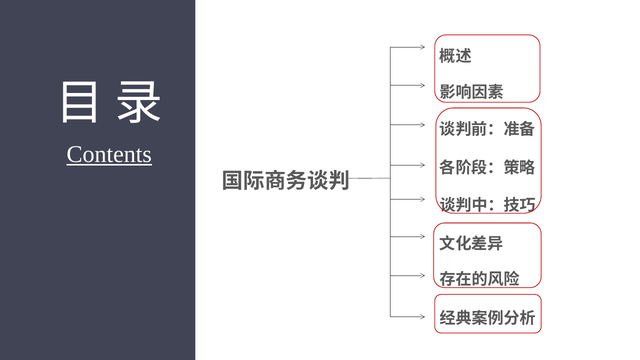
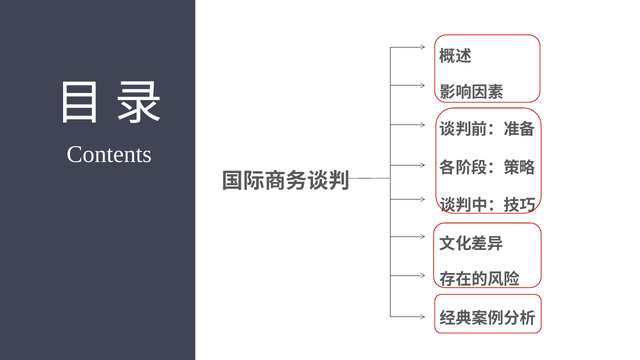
Contents underline: present -> none (109, 155)
